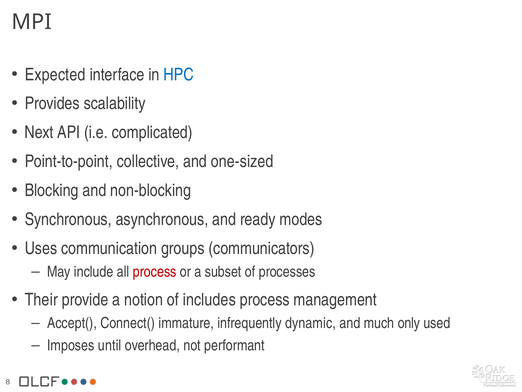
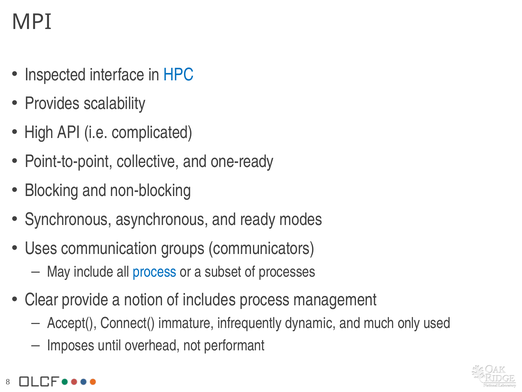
Expected: Expected -> Inspected (55, 74)
Next: Next -> High (39, 132)
one-sized: one-sized -> one-ready (242, 161)
process colour: red -> blue (155, 272)
Their: Their -> Clear (41, 299)
